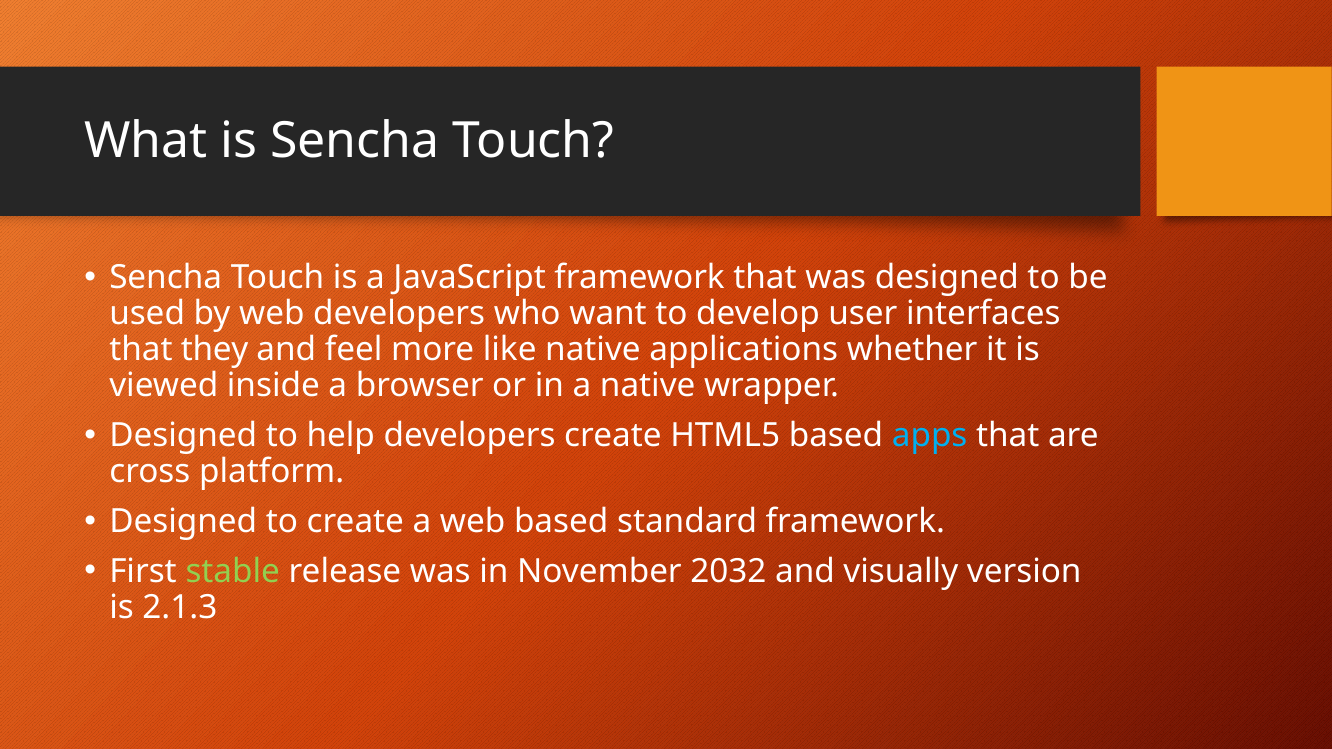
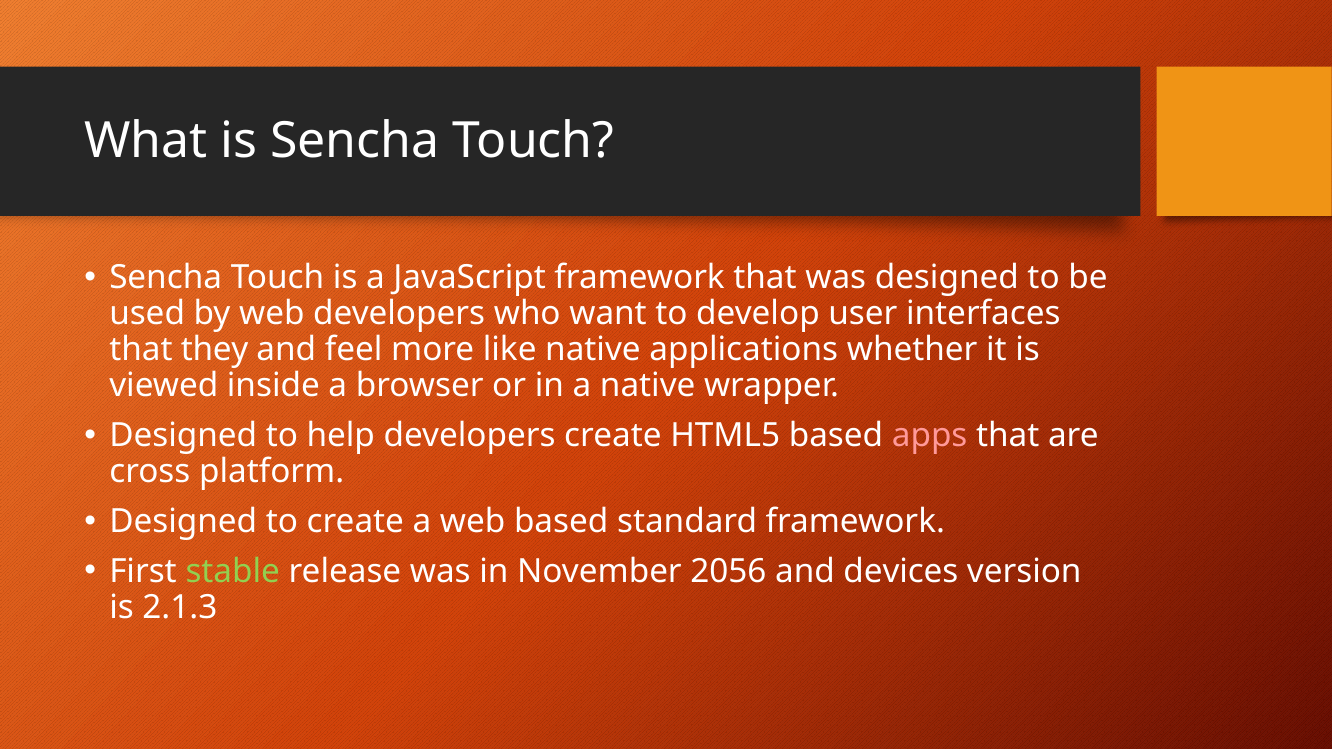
apps colour: light blue -> pink (930, 436)
2032: 2032 -> 2056 (728, 571)
visually: visually -> devices (901, 571)
